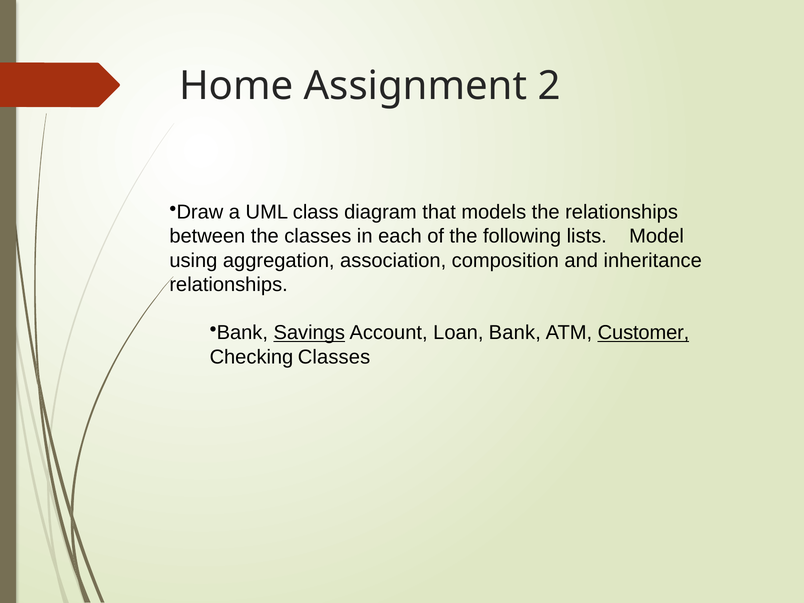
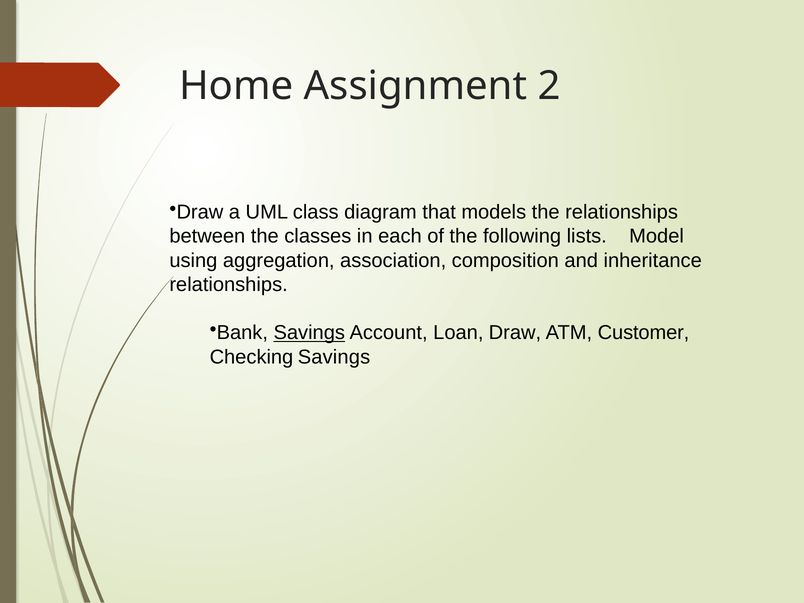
Loan Bank: Bank -> Draw (515, 333)
Customer underline: present -> none (644, 333)
Checking Classes: Classes -> Savings (334, 357)
